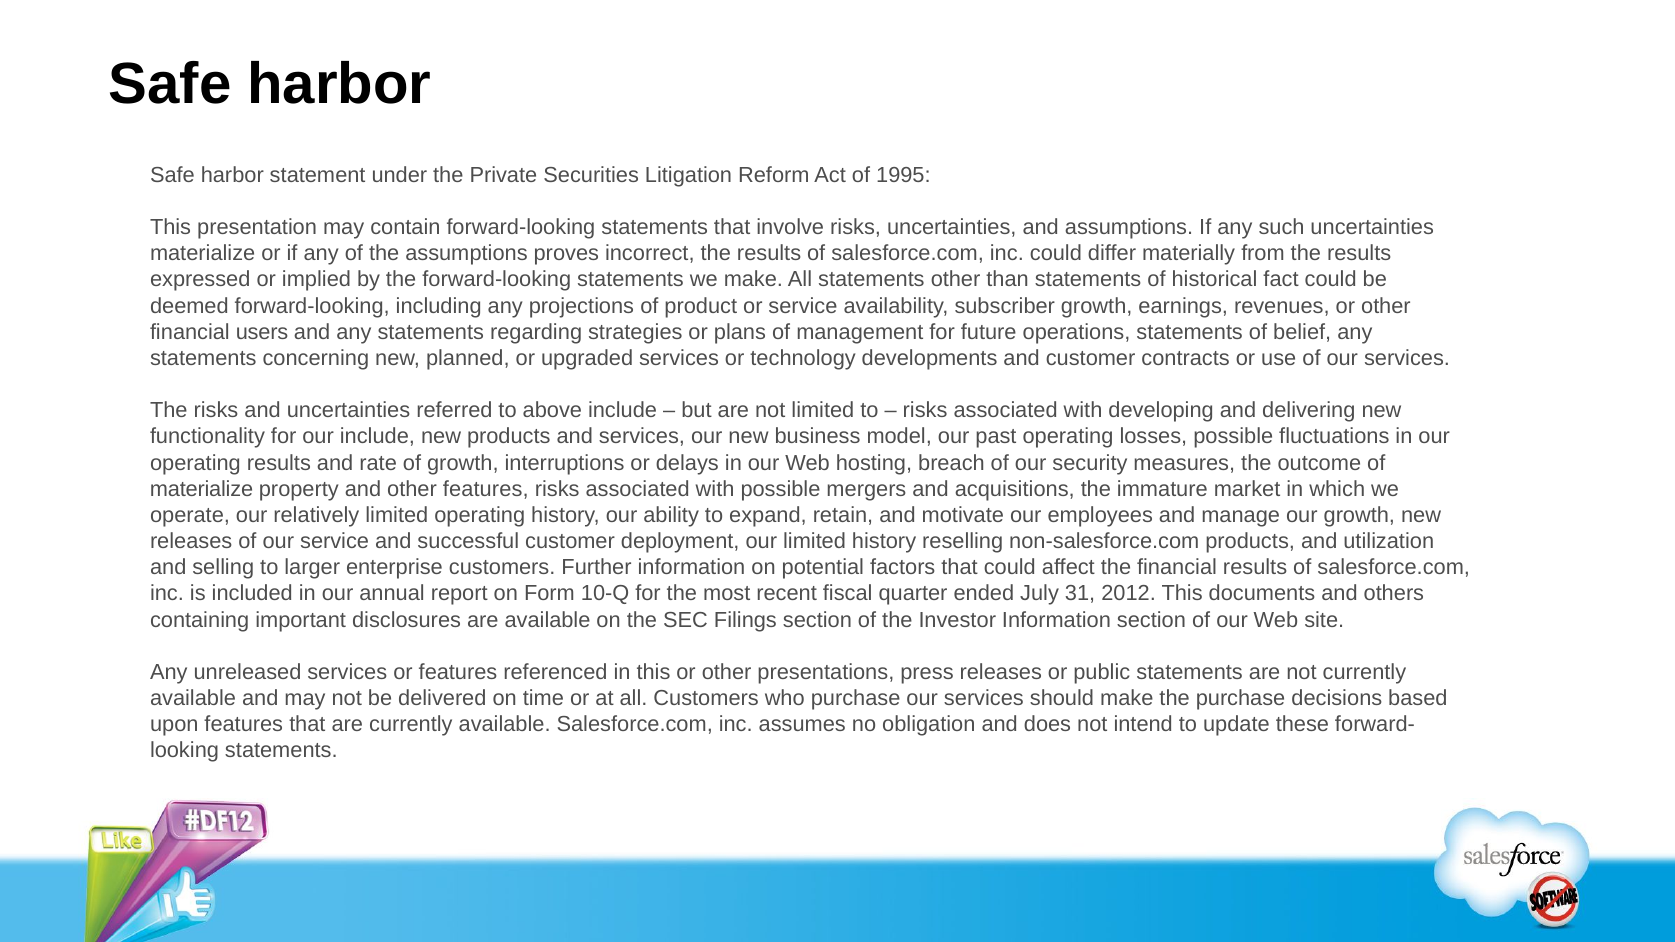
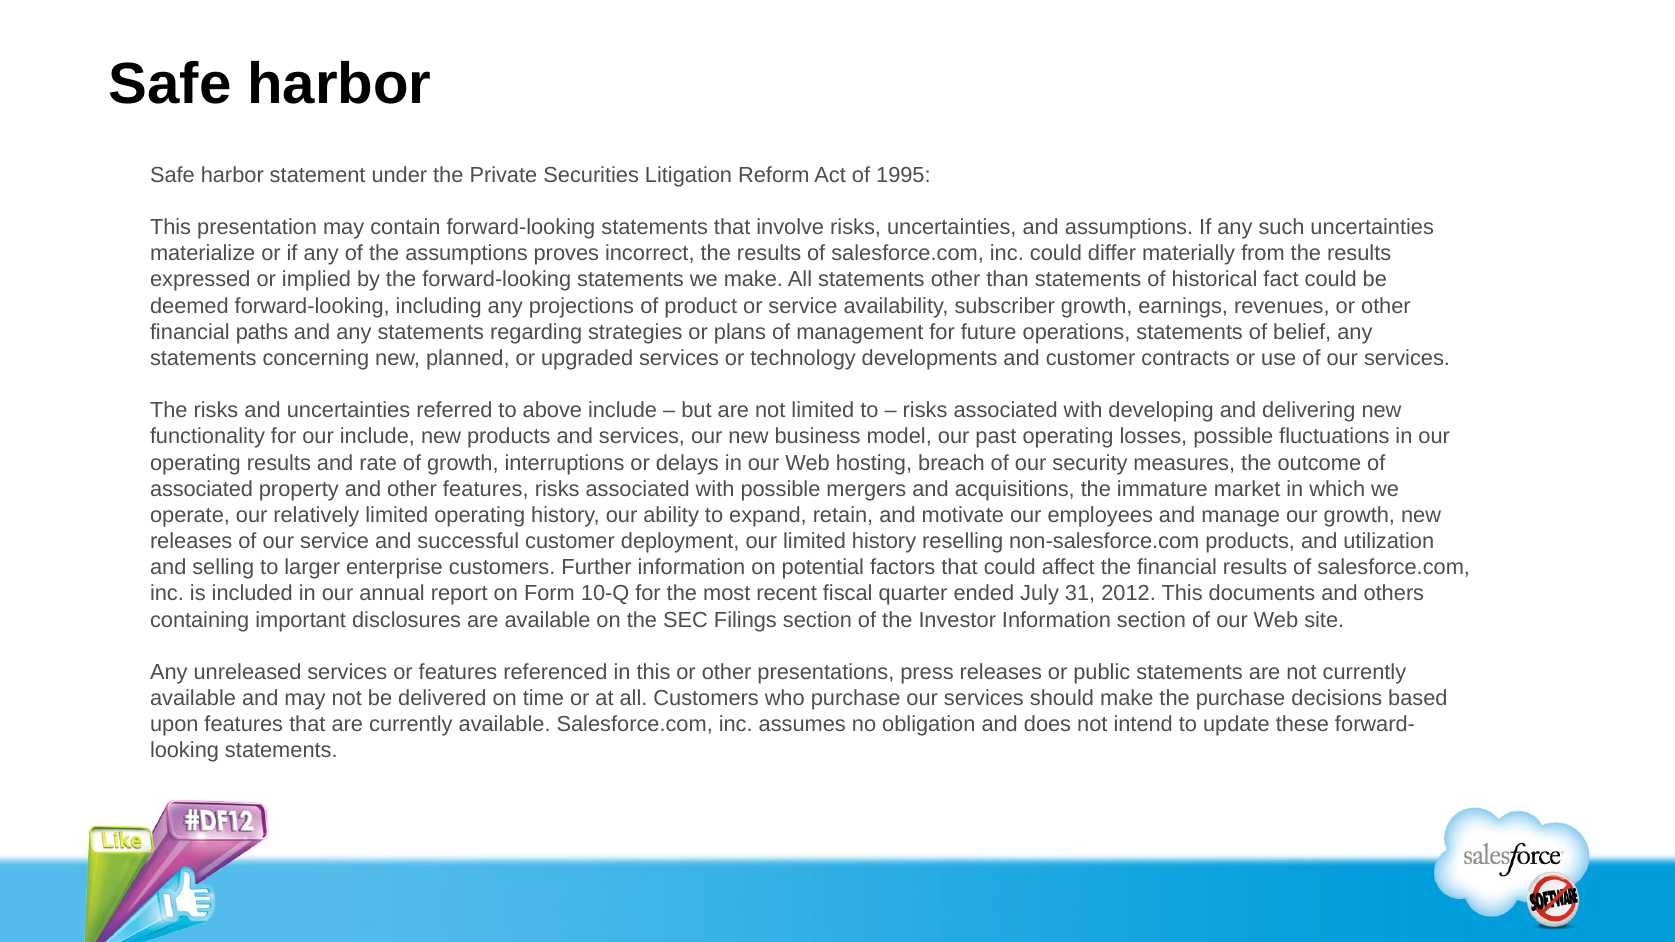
users: users -> paths (262, 332)
materialize: materialize -> associated (202, 489)
